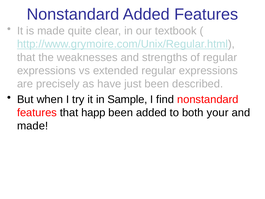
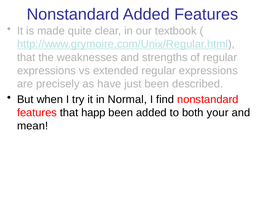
Sample: Sample -> Normal (127, 99)
made: made -> mean (33, 126)
